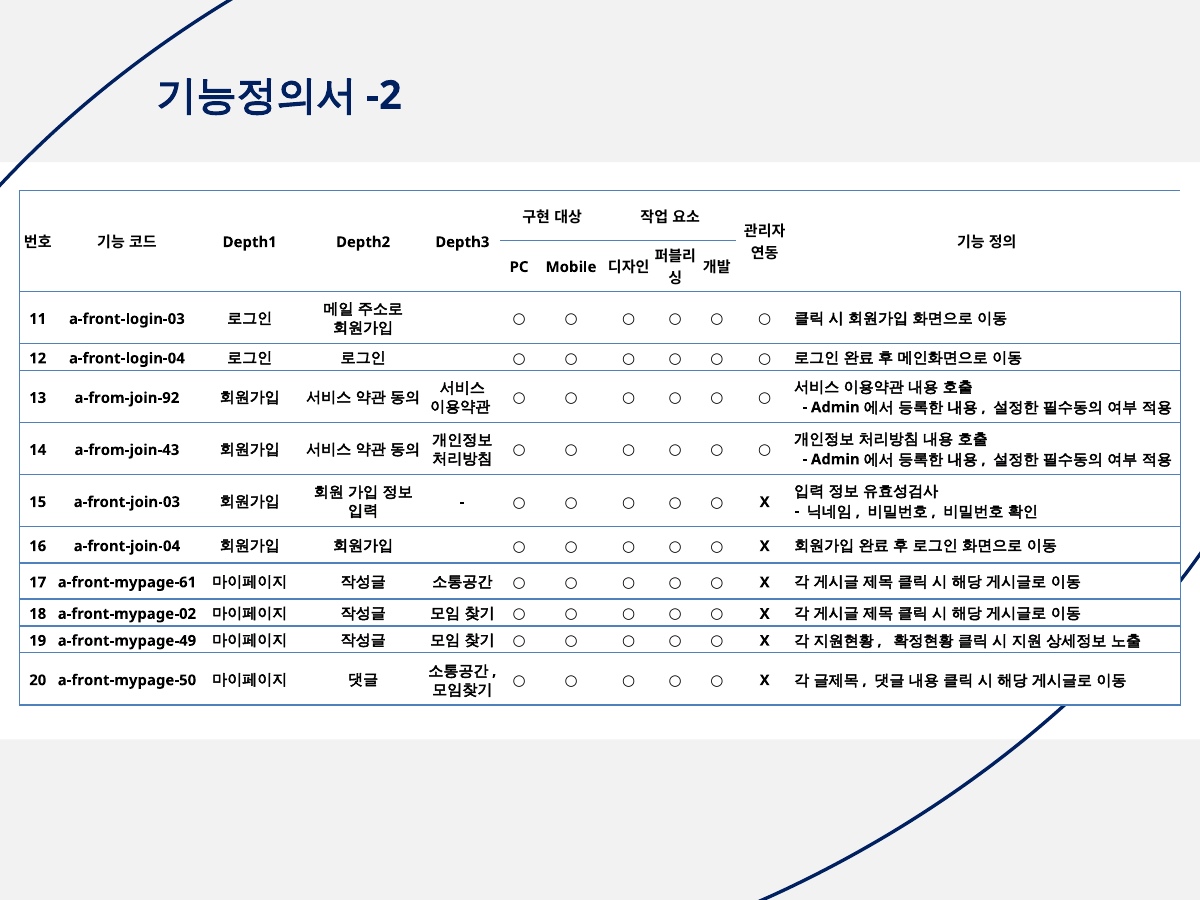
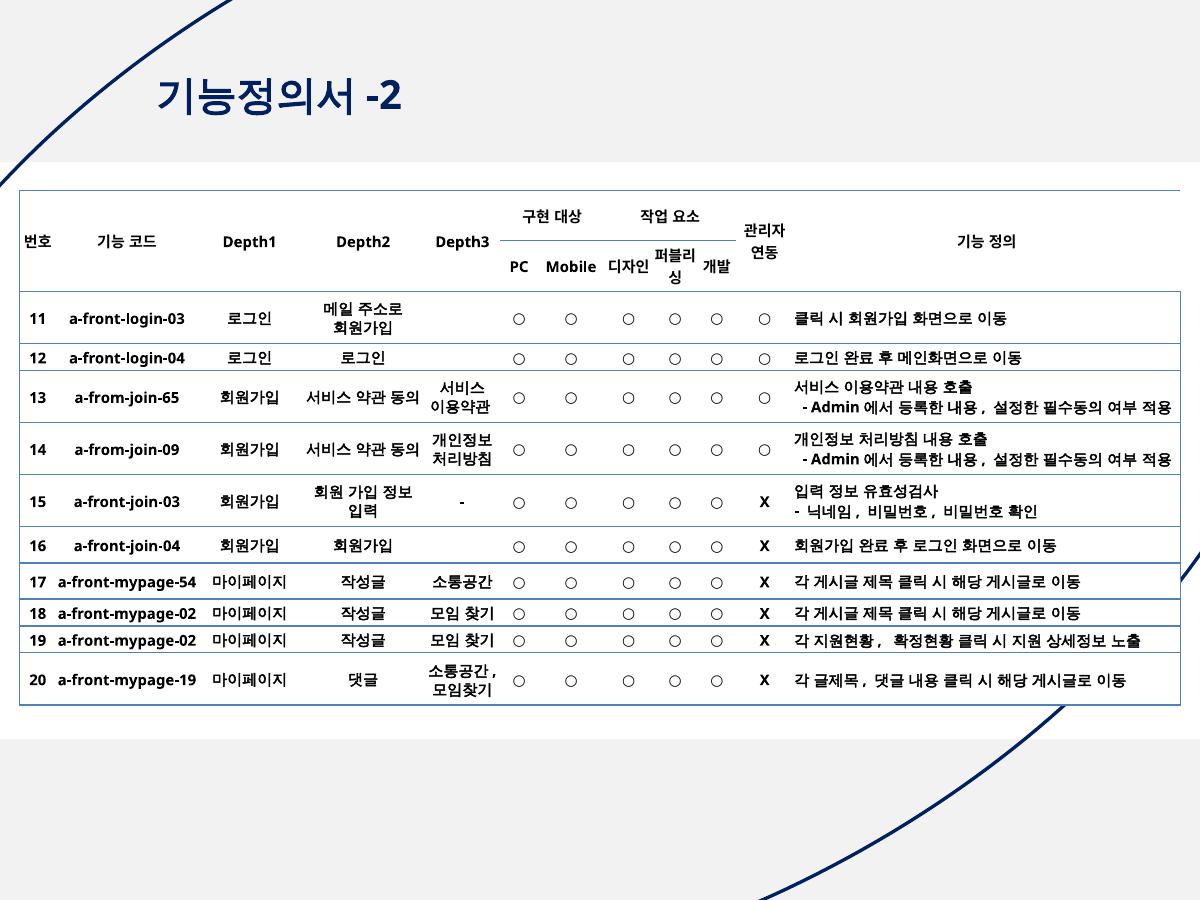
a-from-join-92: a-from-join-92 -> a-from-join-65 (127, 398)
a-from-join-43: a-from-join-43 -> a-from-join-09 (127, 450)
a-front-mypage-61: a-front-mypage-61 -> a-front-mypage-54 (127, 582)
19 a-front-mypage-49: a-front-mypage-49 -> a-front-mypage-02 (127, 641)
a-front-mypage-50: a-front-mypage-50 -> a-front-mypage-19 (127, 680)
